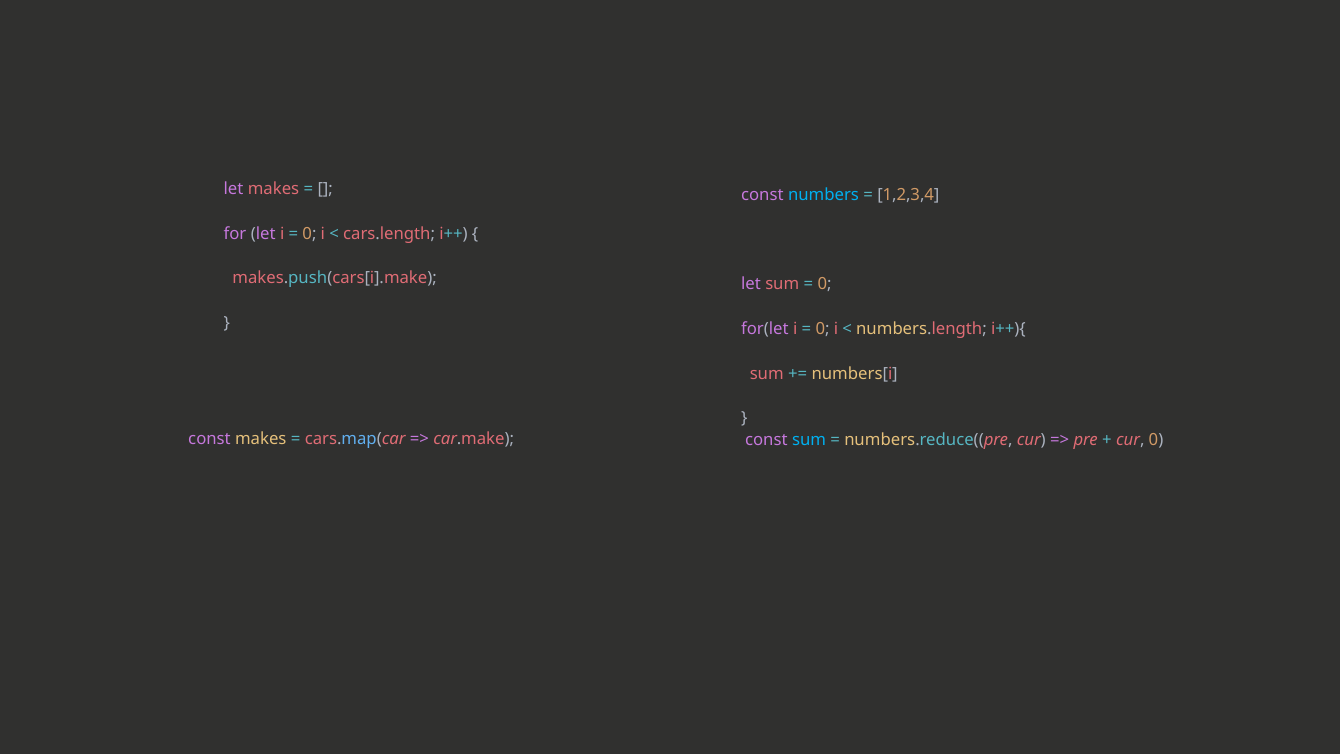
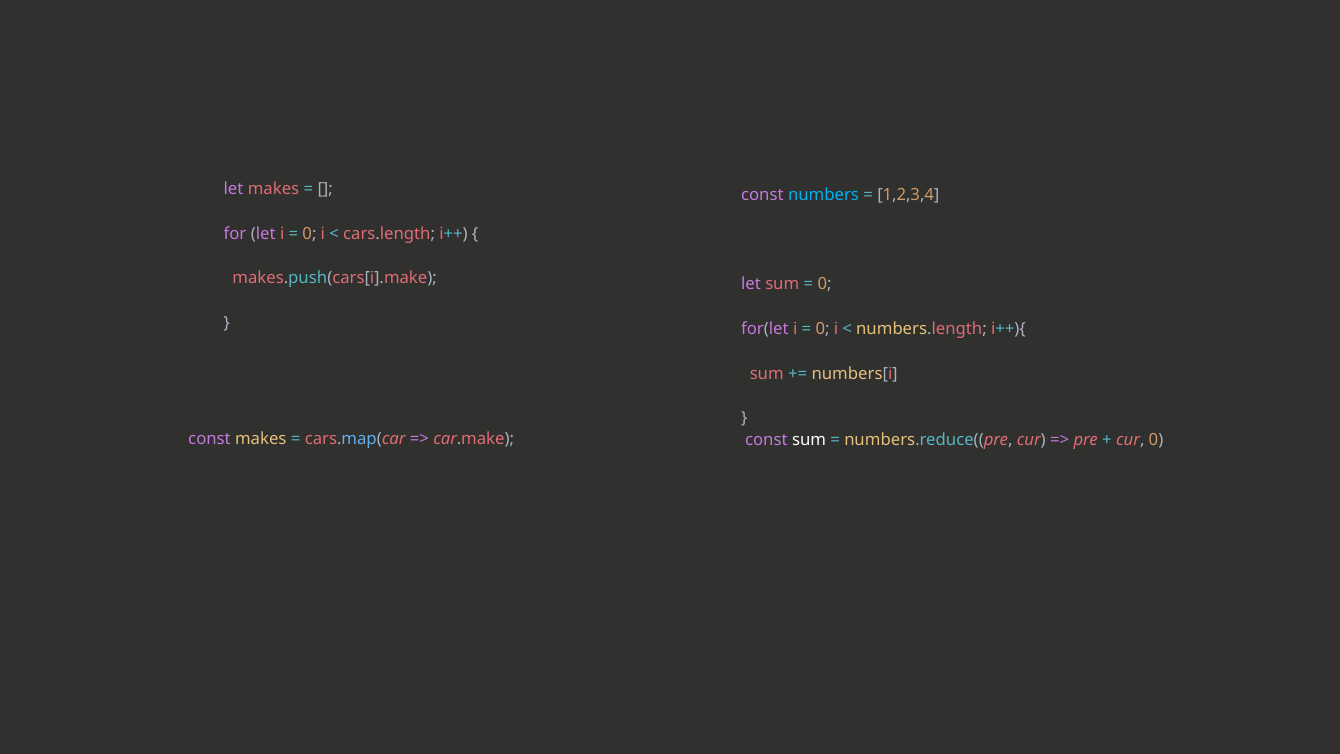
sum colour: light blue -> white (809, 440)
